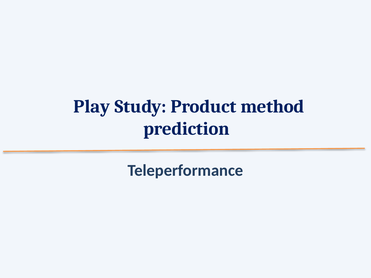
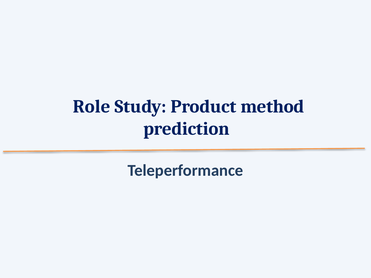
Play: Play -> Role (92, 107)
